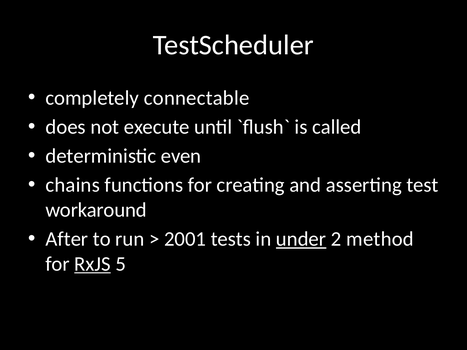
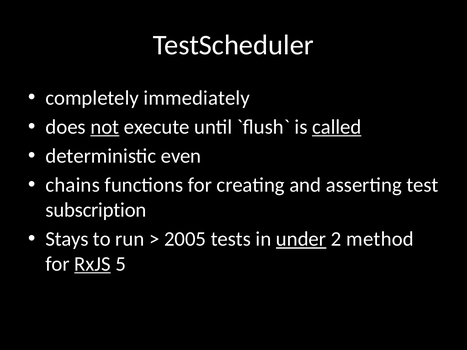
connectable: connectable -> immediately (197, 98)
not underline: none -> present (105, 127)
called underline: none -> present (337, 127)
workaround: workaround -> subscription (96, 210)
After: After -> Stays (67, 239)
2001: 2001 -> 2005 (185, 239)
